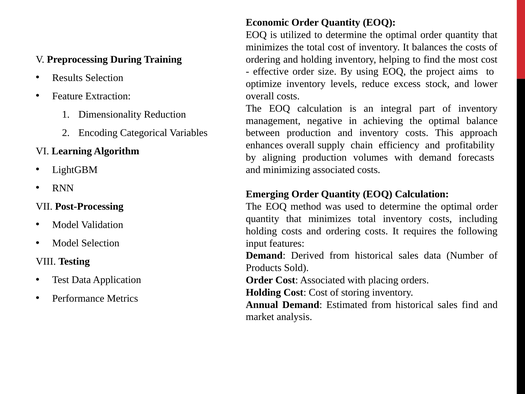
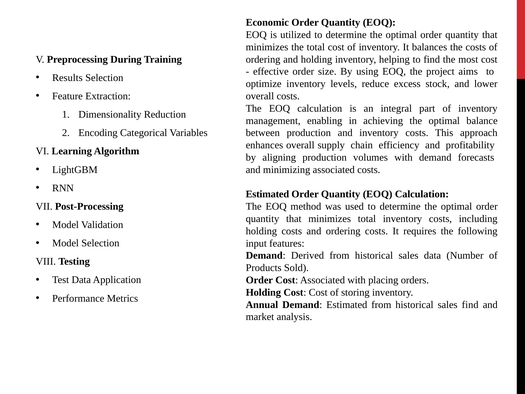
negative: negative -> enabling (325, 121)
Emerging: Emerging -> Estimated (267, 194)
